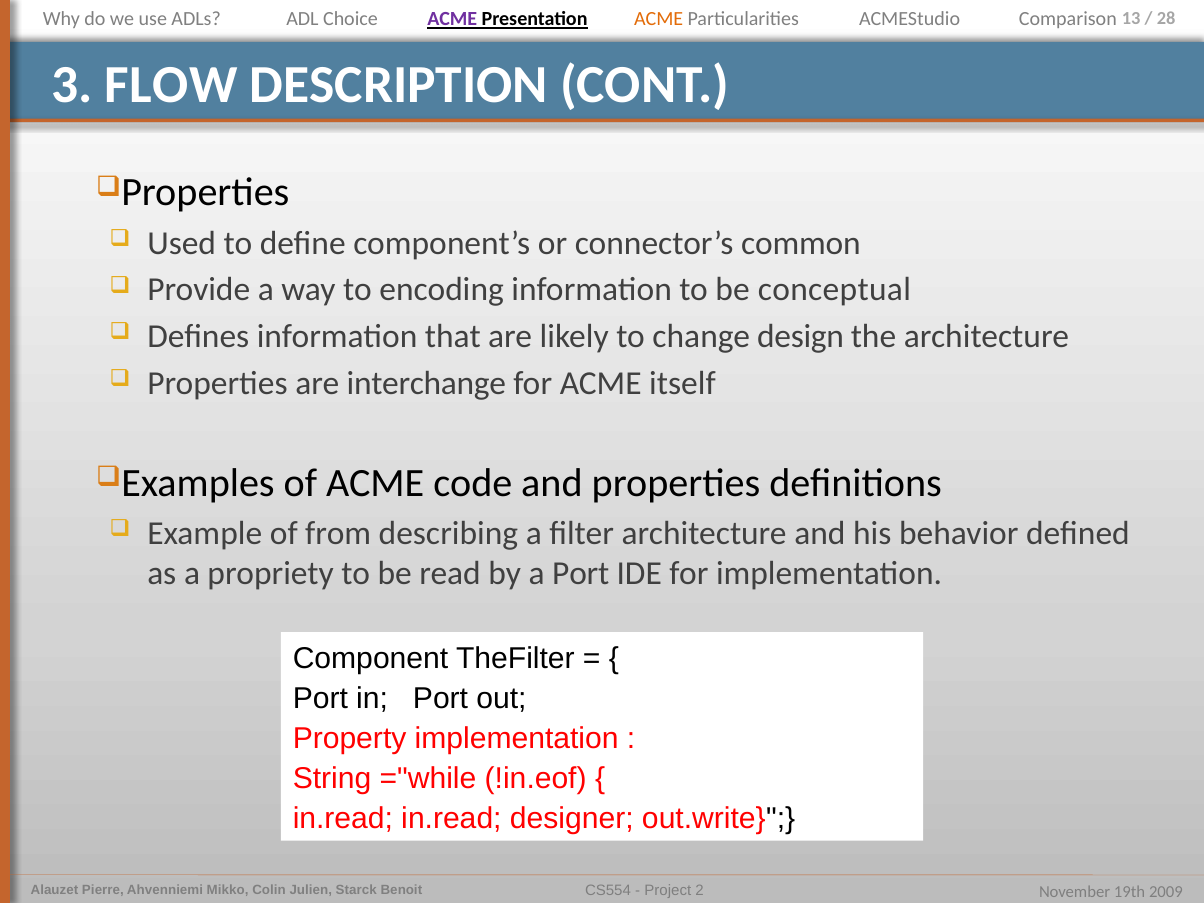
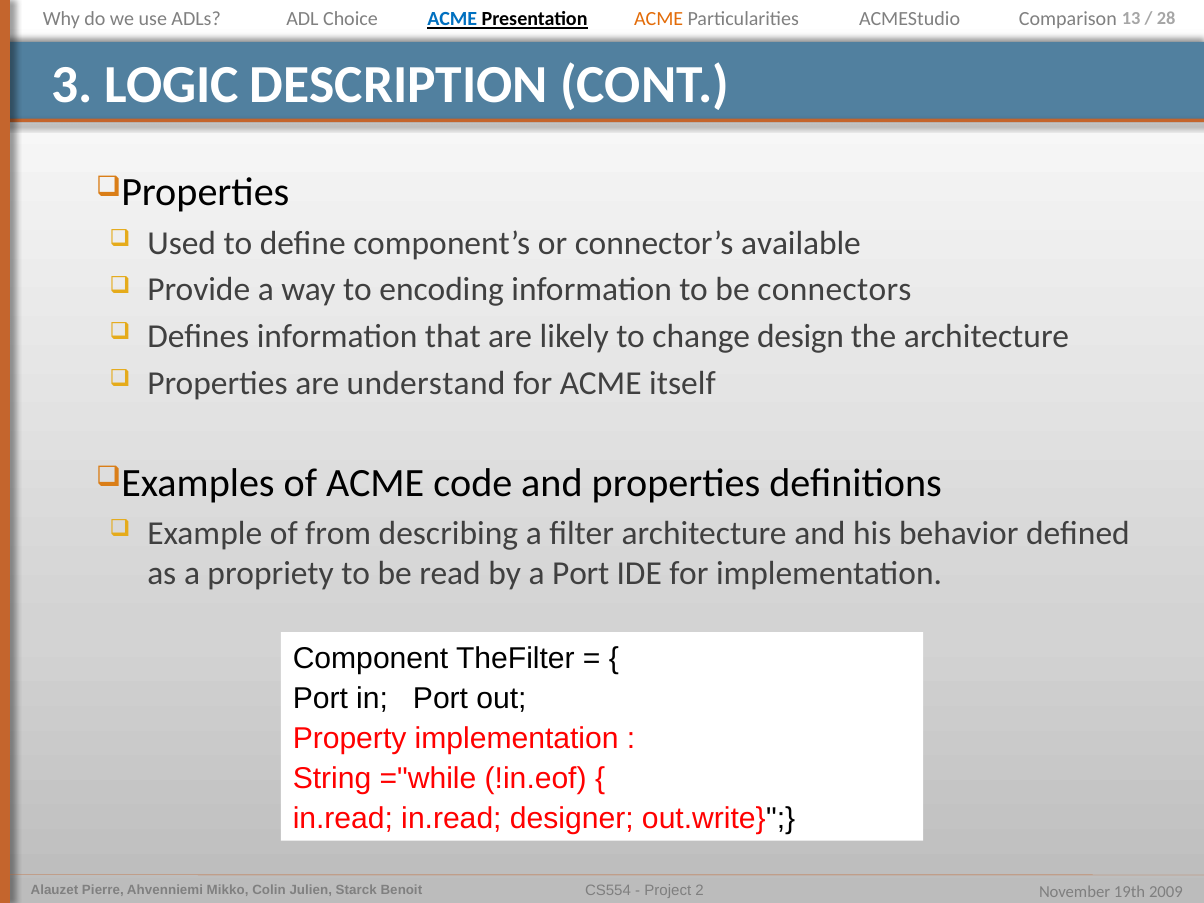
ACME colour: purple -> blue (452, 19)
FLOW: FLOW -> LOGIC (172, 84)
common: common -> available (801, 243)
conceptual: conceptual -> connectors (834, 290)
interchange: interchange -> understand (426, 384)
